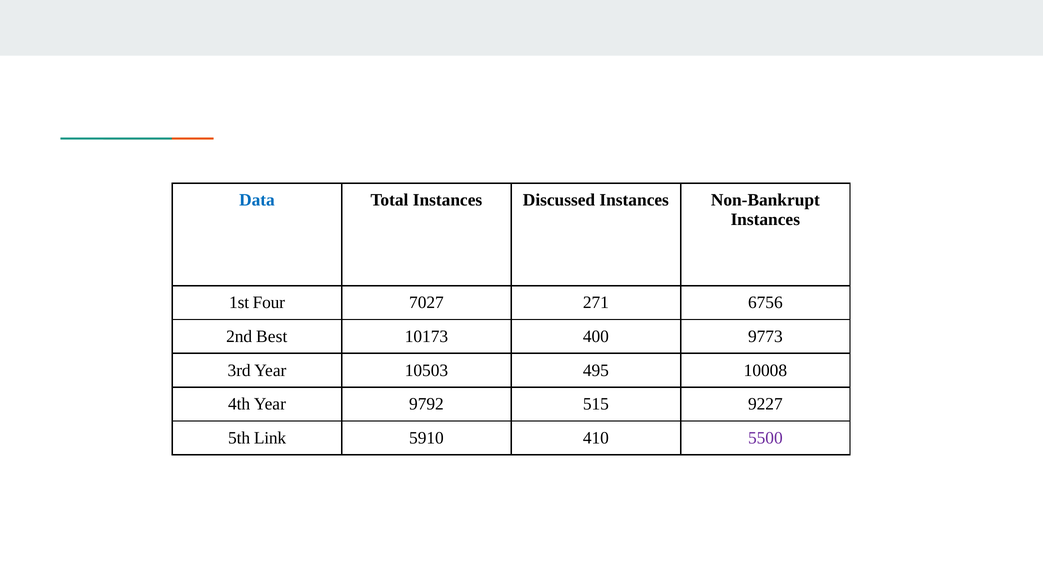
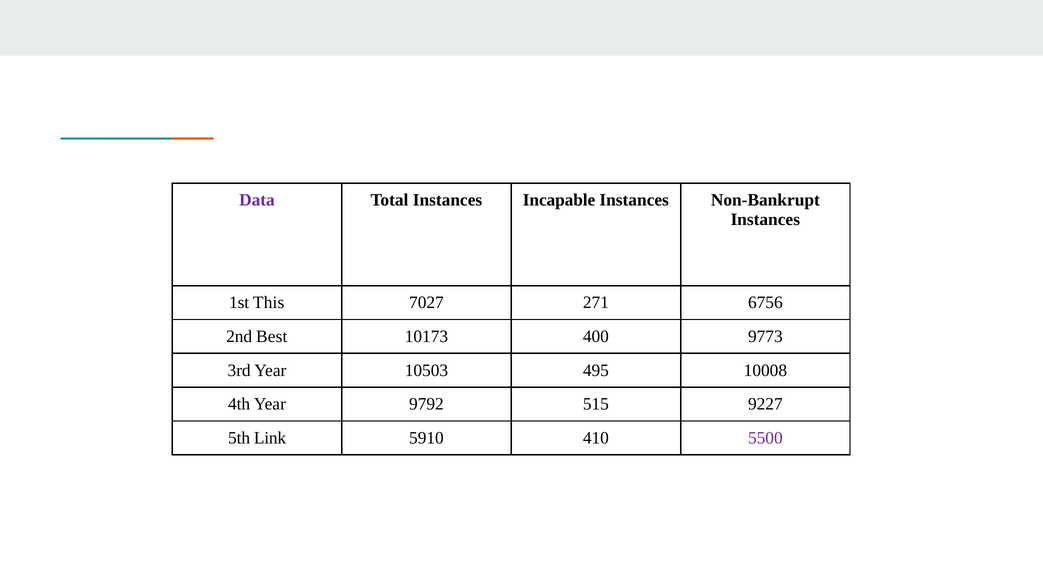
Data colour: blue -> purple (257, 200)
Discussed: Discussed -> Incapable (559, 200)
Four: Four -> This (269, 303)
